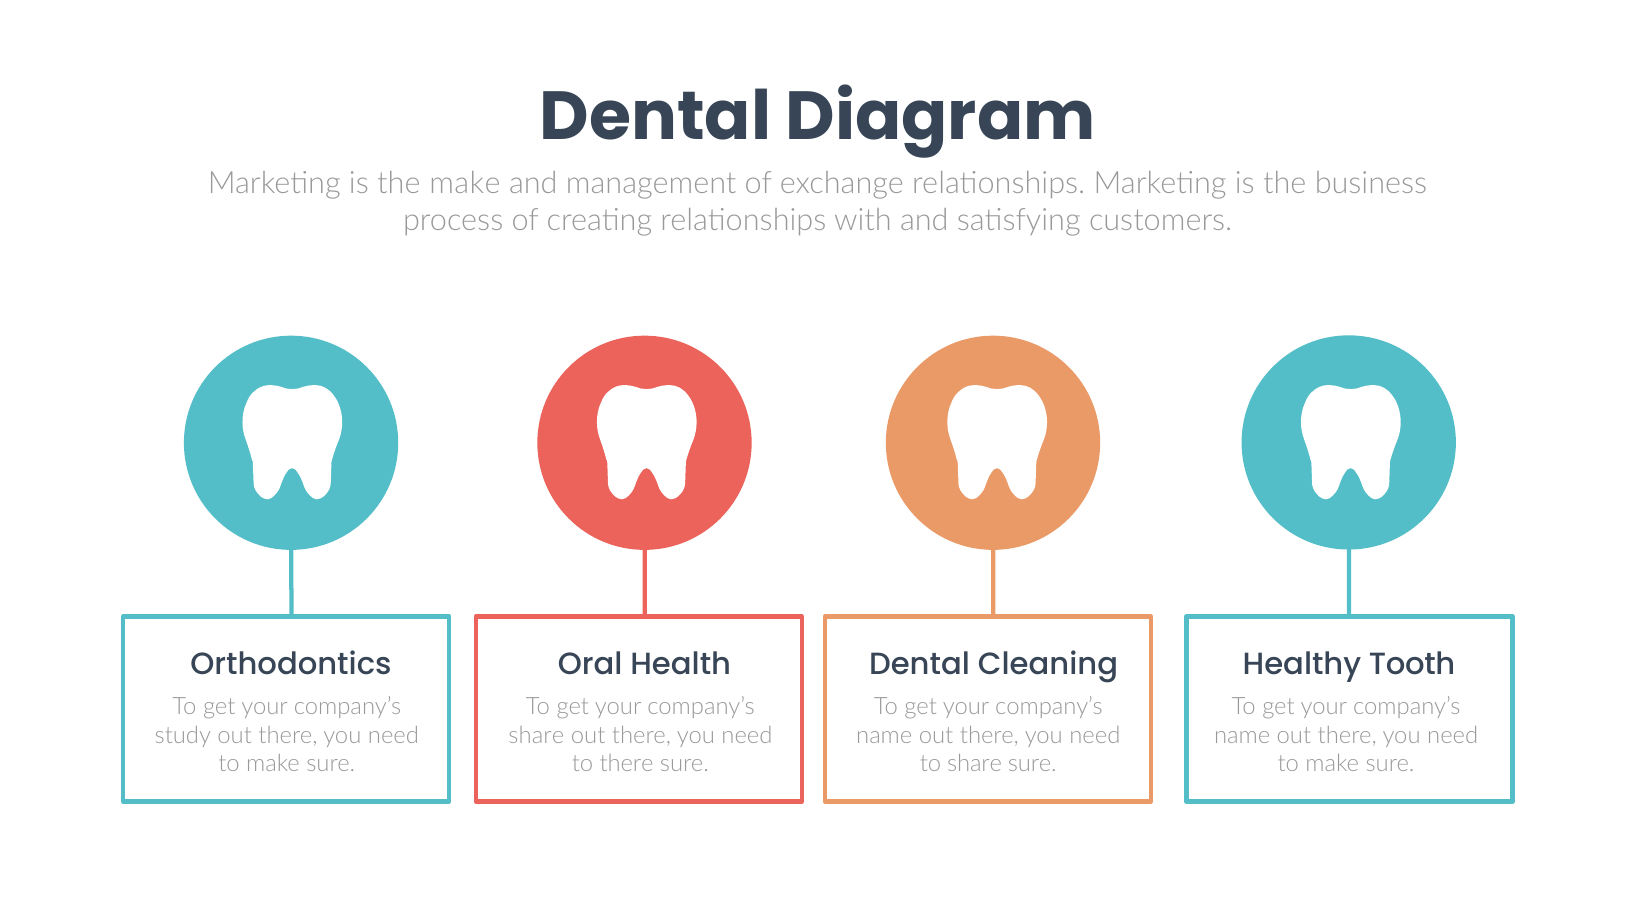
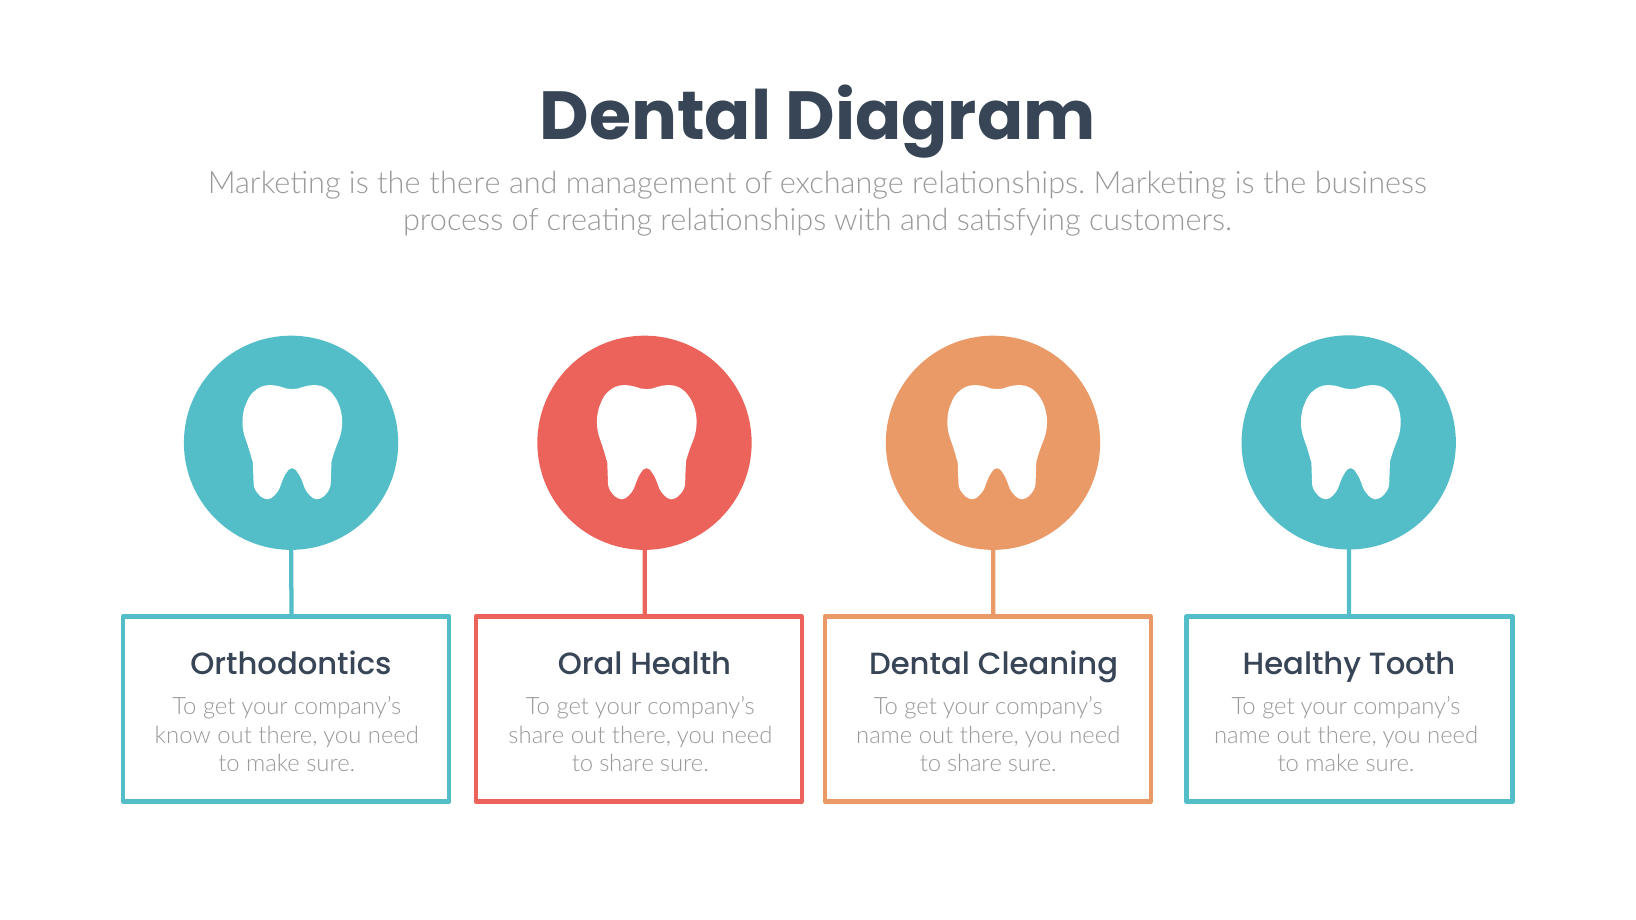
the make: make -> there (465, 184)
study: study -> know (183, 736)
there: there -> share (627, 764)
